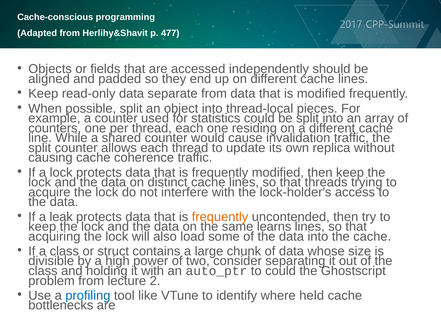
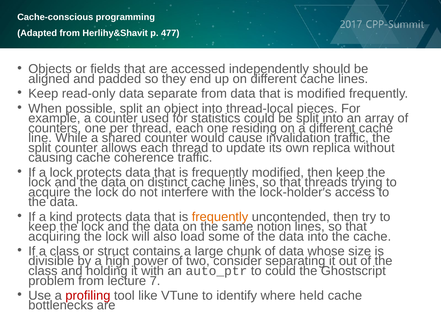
leak: leak -> kind (61, 217)
learns: learns -> notion (274, 227)
2: 2 -> 7 (155, 281)
profiling colour: blue -> red (88, 296)
